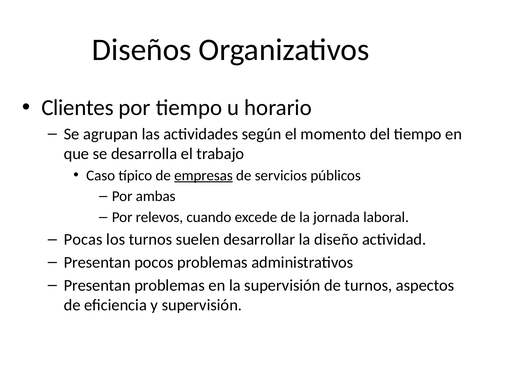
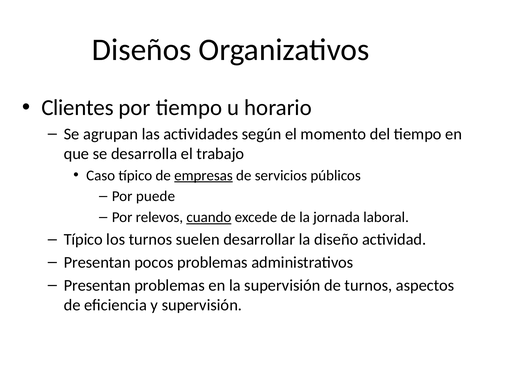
ambas: ambas -> puede (156, 196)
cuando underline: none -> present (209, 217)
Pocas: Pocas -> Típico (83, 239)
